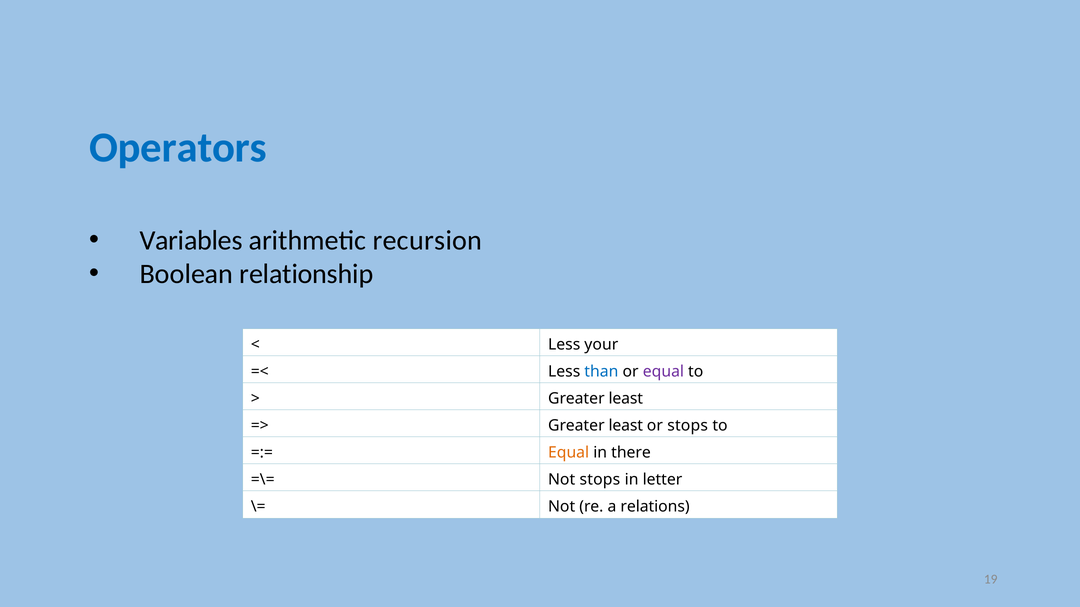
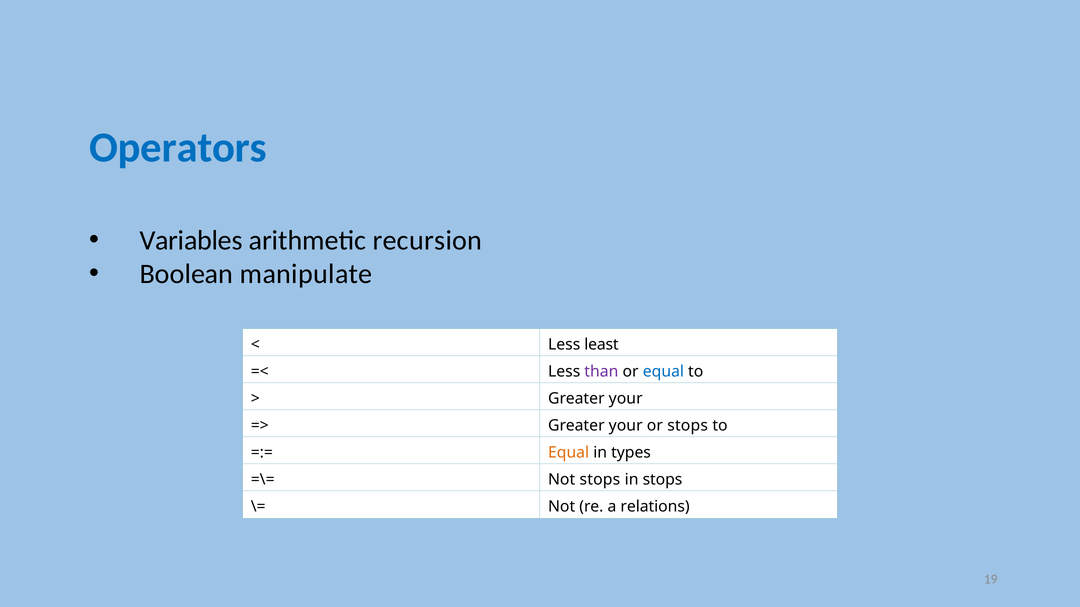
relationship: relationship -> manipulate (306, 274)
your: your -> least (601, 345)
than colour: blue -> purple (601, 372)
equal colour: purple -> blue (663, 372)
least: least -> your (626, 399)
least: least -> your (626, 426)
there: there -> types (631, 453)
in letter: letter -> stops (663, 480)
